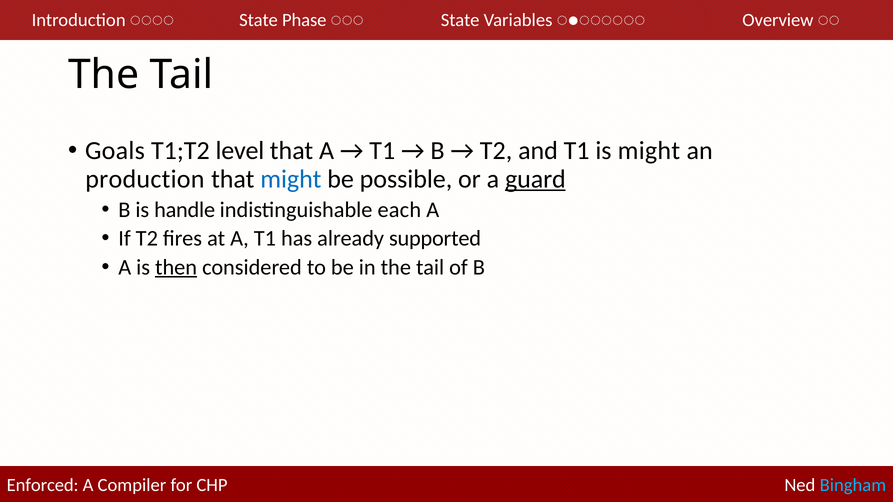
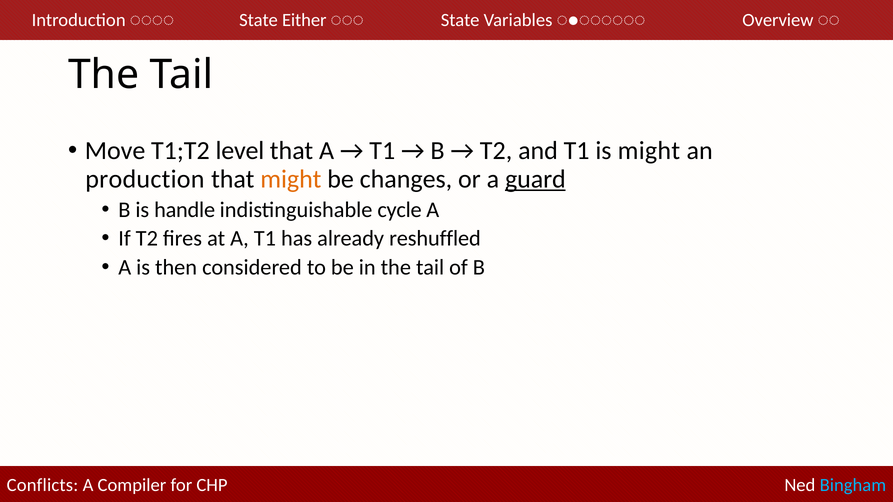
Phase: Phase -> Either (304, 20)
Goals: Goals -> Move (115, 151)
might colour: blue -> orange (291, 179)
possible: possible -> changes (406, 179)
each: each -> cycle (400, 210)
supported: supported -> reshuffled (435, 239)
then underline: present -> none (176, 267)
Enforced: Enforced -> Conflicts (42, 485)
